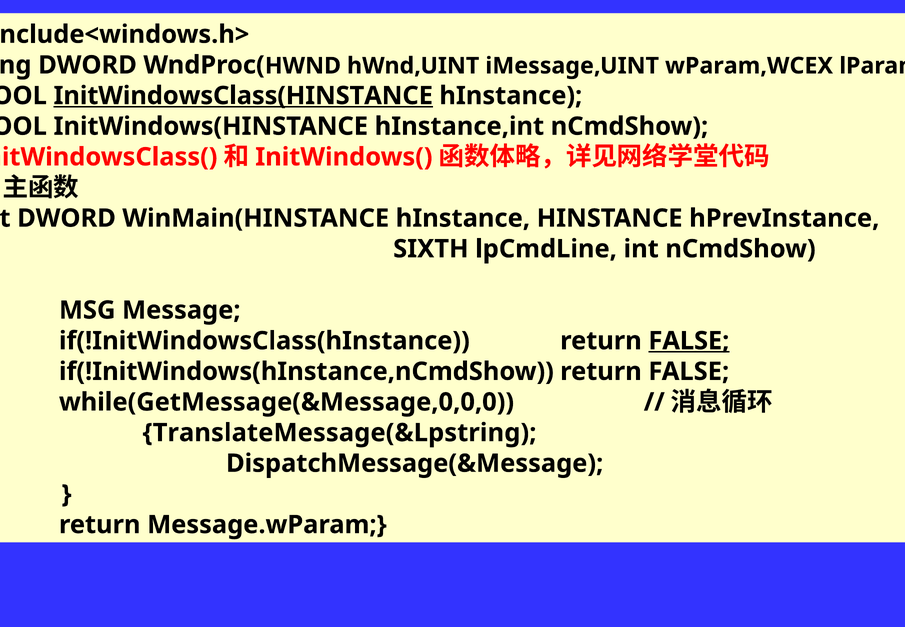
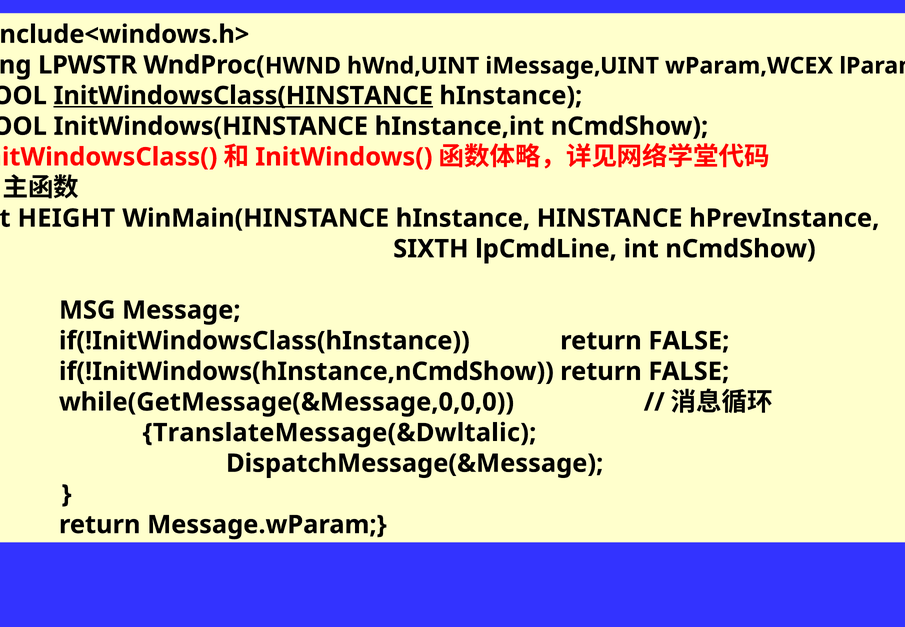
DWORD: DWORD -> LPWSTR (88, 65)
DWORD: DWORD -> HEIGHT (66, 218)
FALSE underline: present -> none (689, 341)
TranslateMessage(&Lpstring: TranslateMessage(&Lpstring -> TranslateMessage(&Dwltalic (339, 432)
